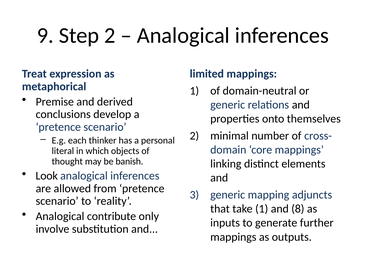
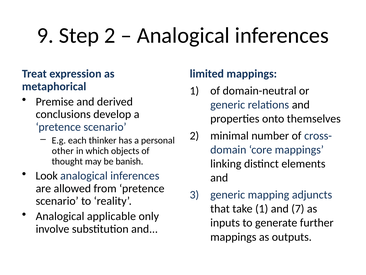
literal: literal -> other (63, 151)
8: 8 -> 7 (298, 208)
contribute: contribute -> applicable (111, 216)
